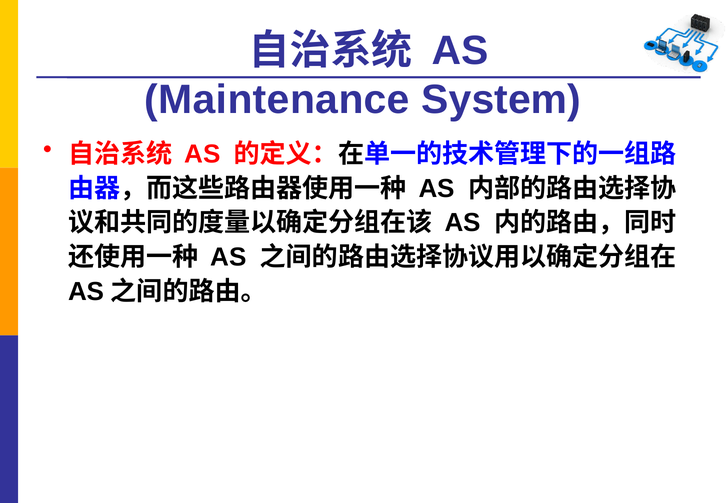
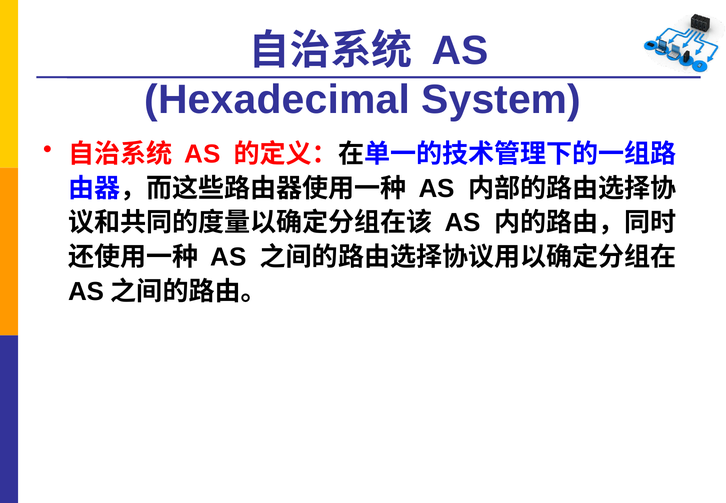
Maintenance: Maintenance -> Hexadecimal (277, 100)
